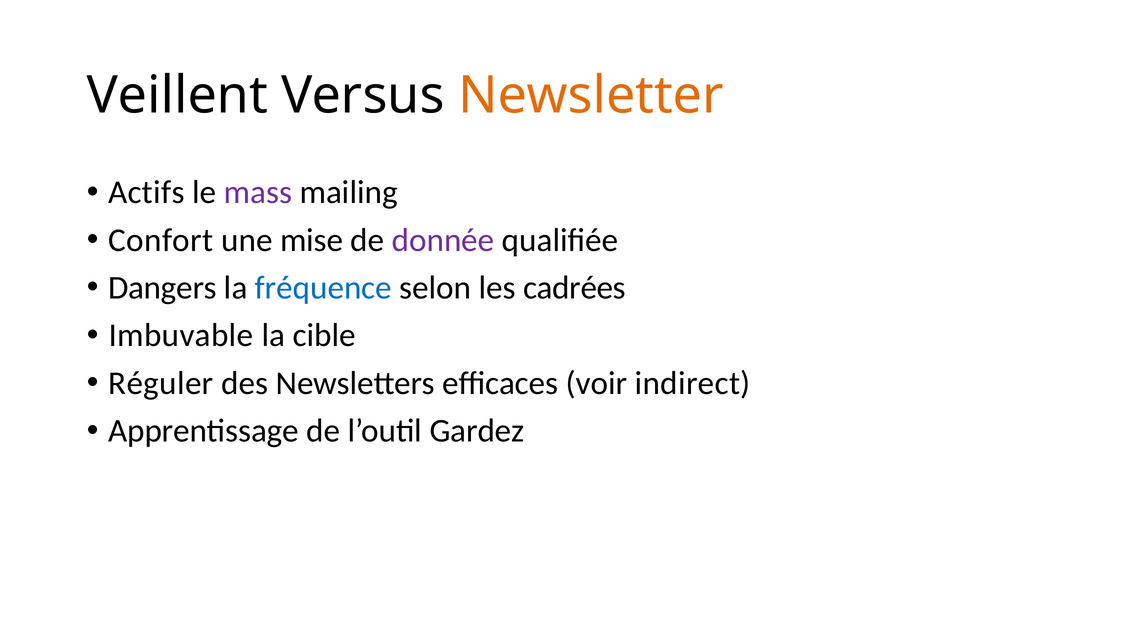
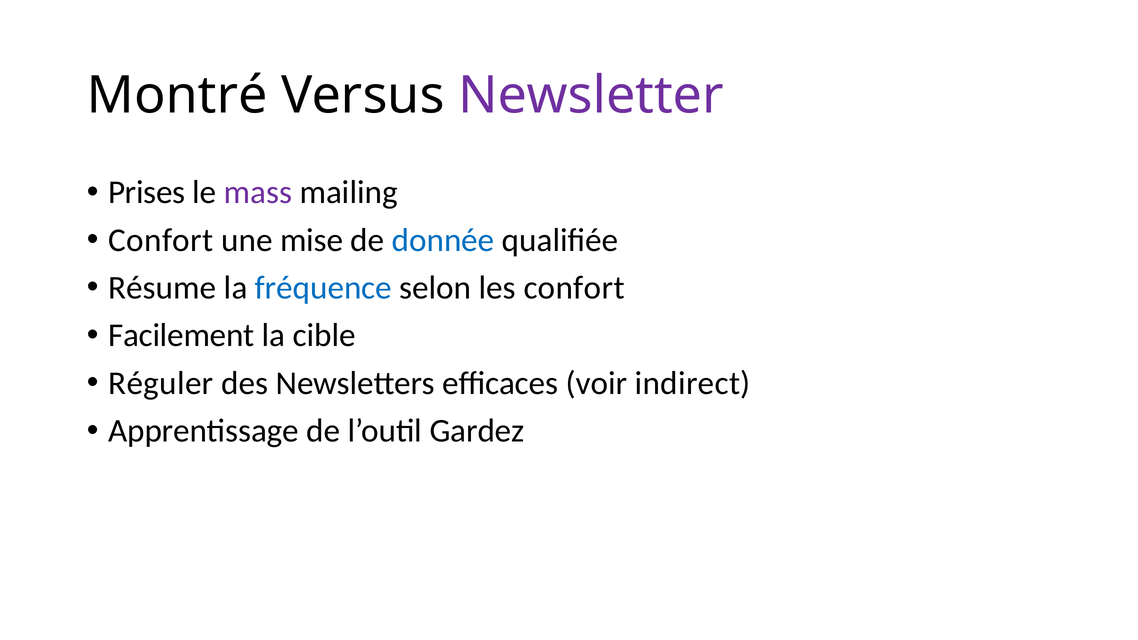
Veillent: Veillent -> Montré (177, 96)
Newsletter colour: orange -> purple (591, 96)
Actifs: Actifs -> Prises (147, 192)
donnée colour: purple -> blue (443, 240)
Dangers: Dangers -> Résume (162, 288)
les cadrées: cadrées -> confort (574, 288)
Imbuvable: Imbuvable -> Facilement (181, 336)
